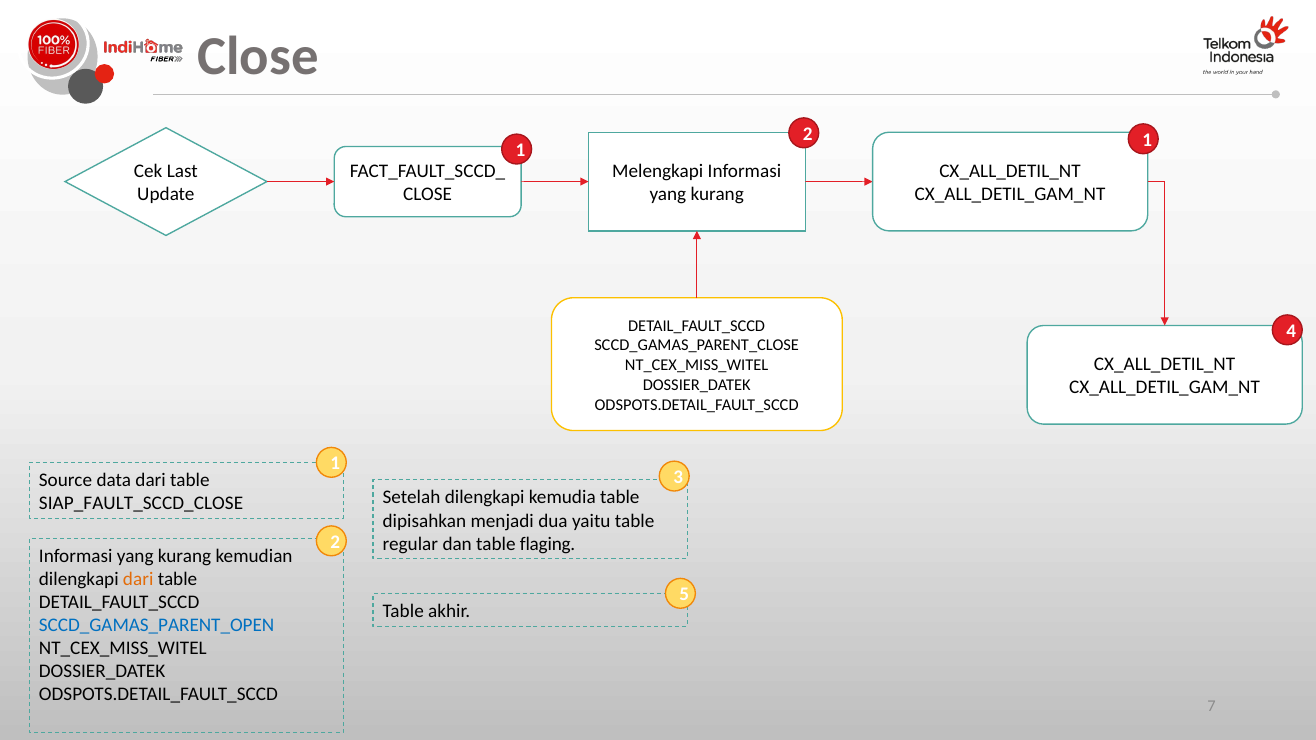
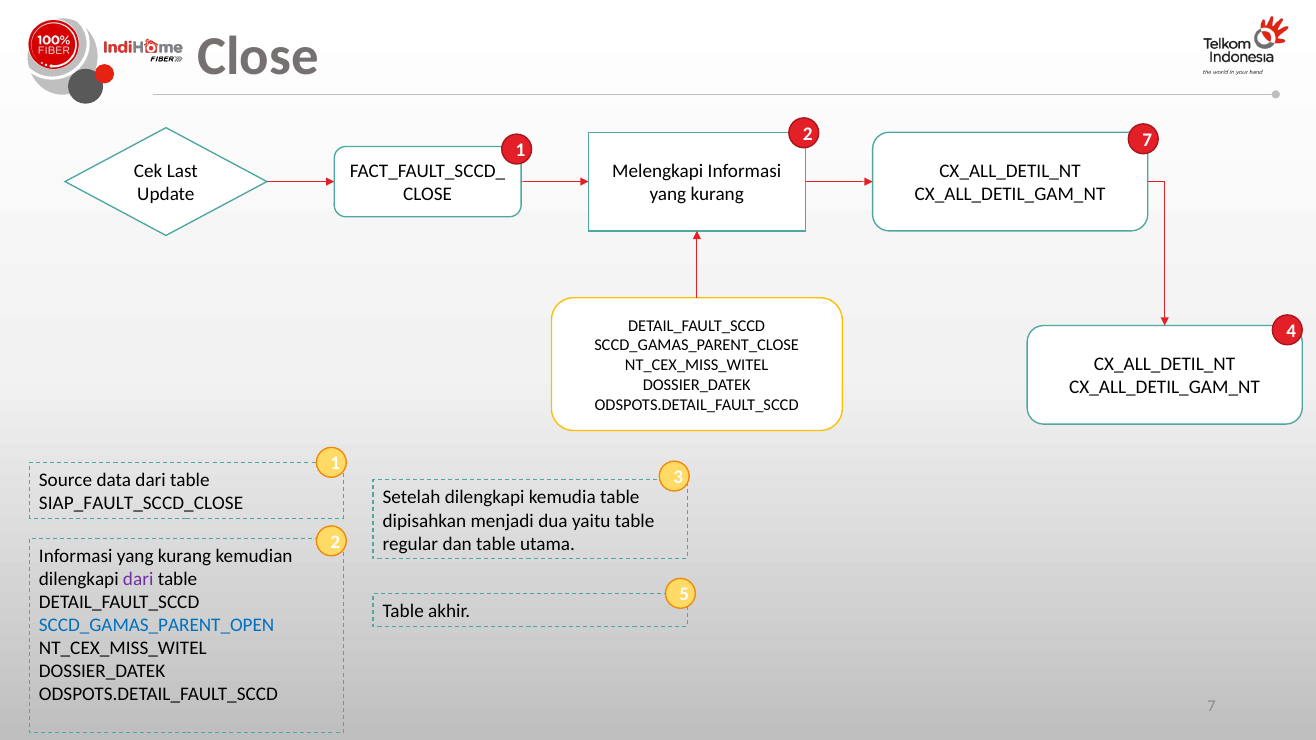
2 1: 1 -> 7 (1147, 140)
flaging: flaging -> utama (548, 544)
dari colour: orange -> purple (138, 579)
